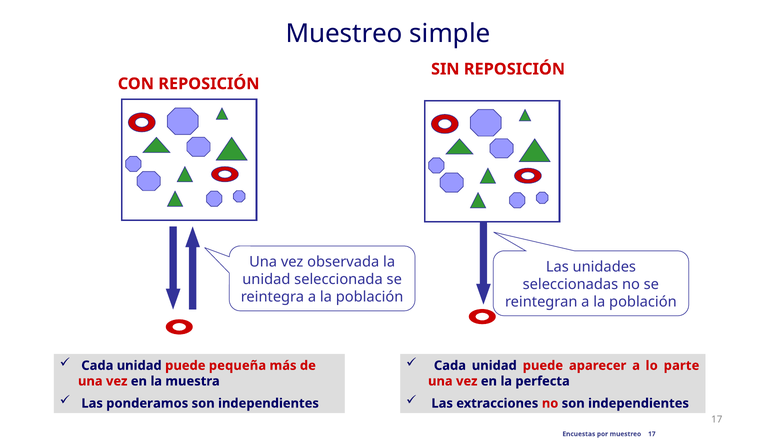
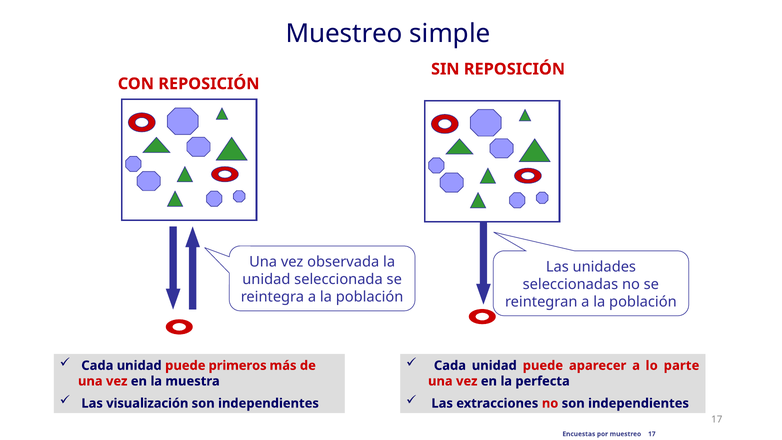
pequeña: pequeña -> primeros (238, 365)
ponderamos: ponderamos -> visualización (147, 403)
